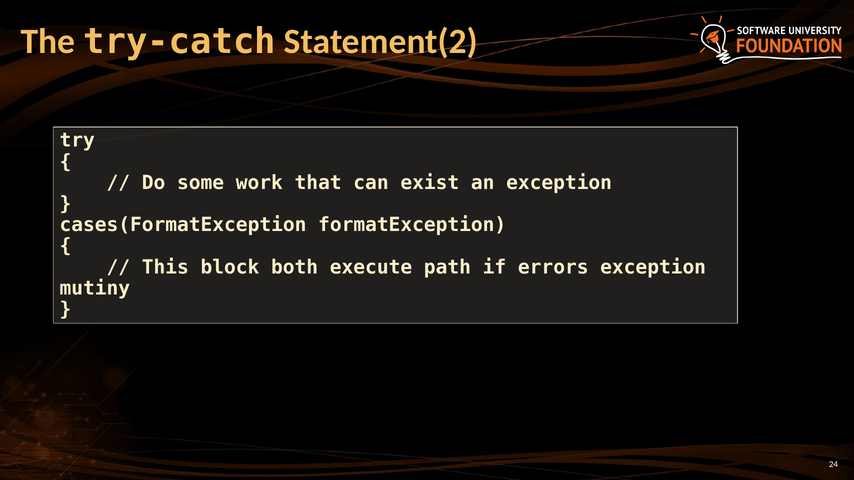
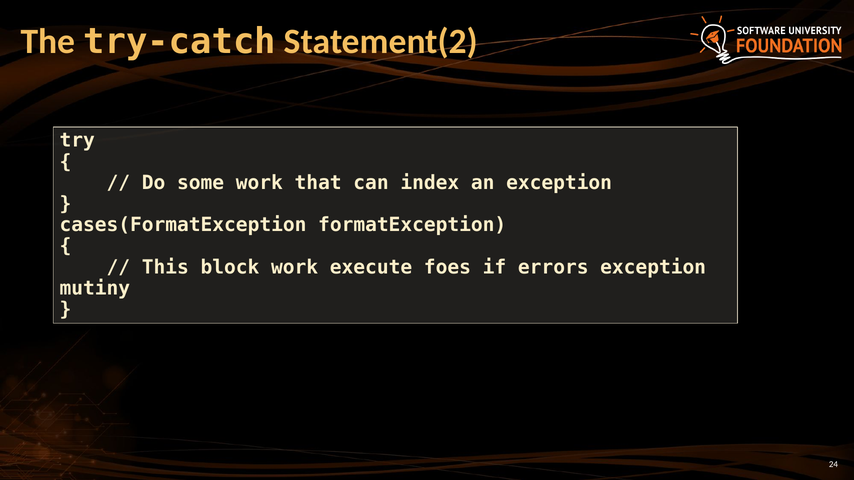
exist: exist -> index (430, 183)
block both: both -> work (295, 267)
path: path -> foes (447, 267)
